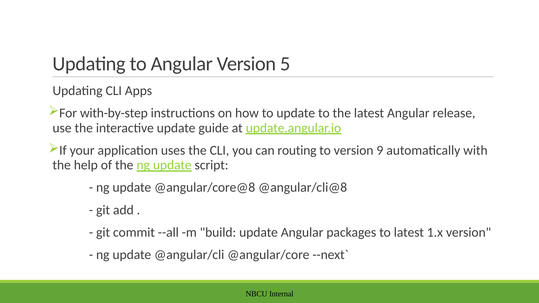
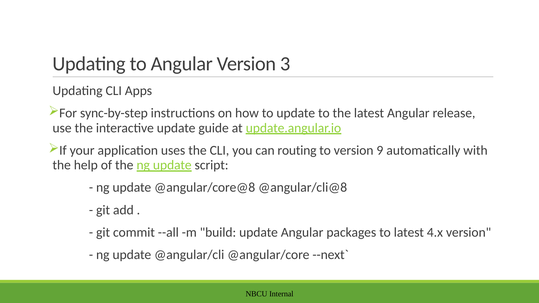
5: 5 -> 3 (285, 64)
with-by-step: with-by-step -> sync-by-step (114, 113)
1.x: 1.x -> 4.x (435, 232)
